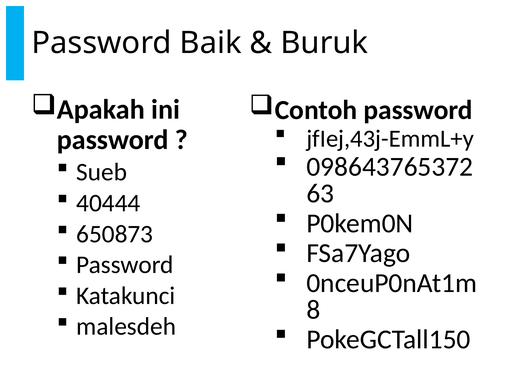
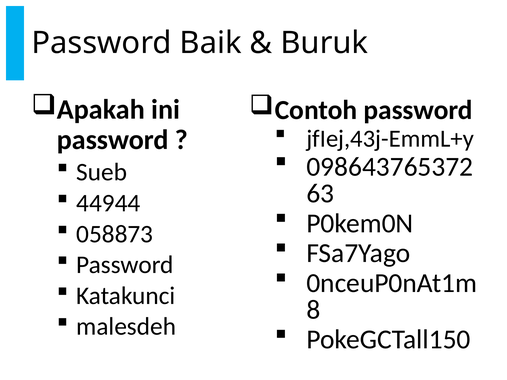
40444: 40444 -> 44944 (108, 203)
650873: 650873 -> 058873 (115, 234)
